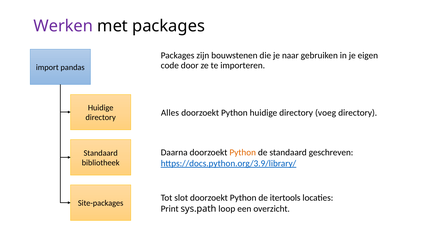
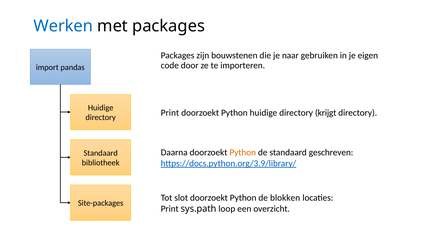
Werken colour: purple -> blue (63, 26)
Alles: Alles -> Print (170, 112)
voeg: voeg -> krijgt (326, 112)
itertools: itertools -> blokken (285, 197)
